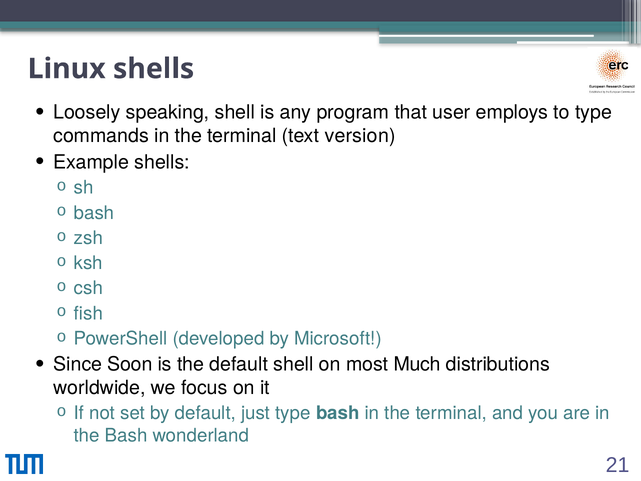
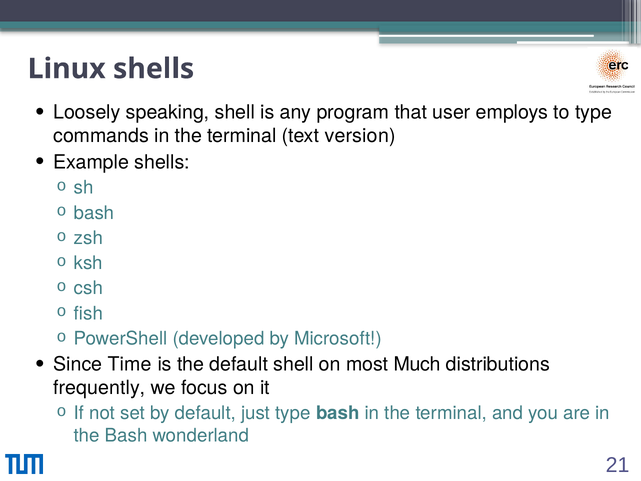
Soon: Soon -> Time (130, 364)
worldwide: worldwide -> frequently (99, 388)
